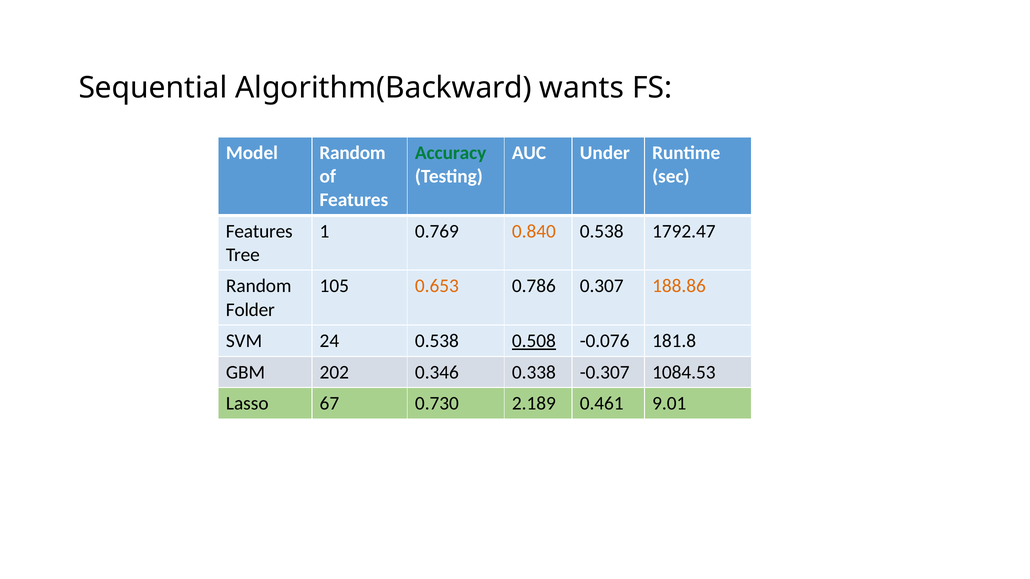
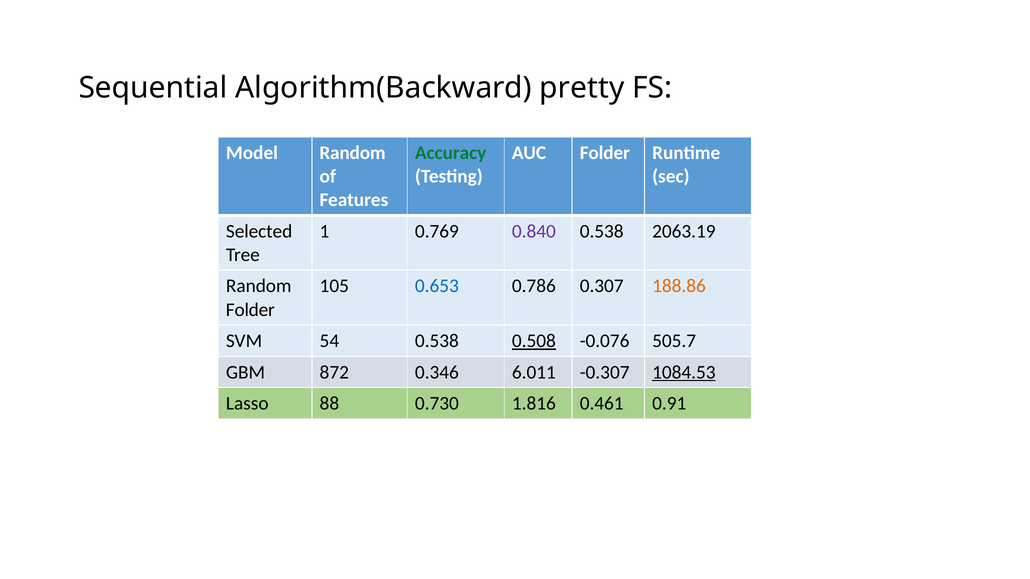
wants: wants -> pretty (582, 88)
AUC Under: Under -> Folder (605, 153)
Features: Features -> Selected (259, 231)
0.840 colour: orange -> purple (534, 231)
1792.47: 1792.47 -> 2063.19 (684, 231)
0.653 colour: orange -> blue (437, 286)
24: 24 -> 54 (329, 341)
181.8: 181.8 -> 505.7 (674, 341)
202: 202 -> 872 (334, 372)
0.338: 0.338 -> 6.011 (534, 372)
1084.53 underline: none -> present (684, 372)
67: 67 -> 88 (329, 404)
2.189: 2.189 -> 1.816 (534, 404)
9.01: 9.01 -> 0.91 (669, 404)
